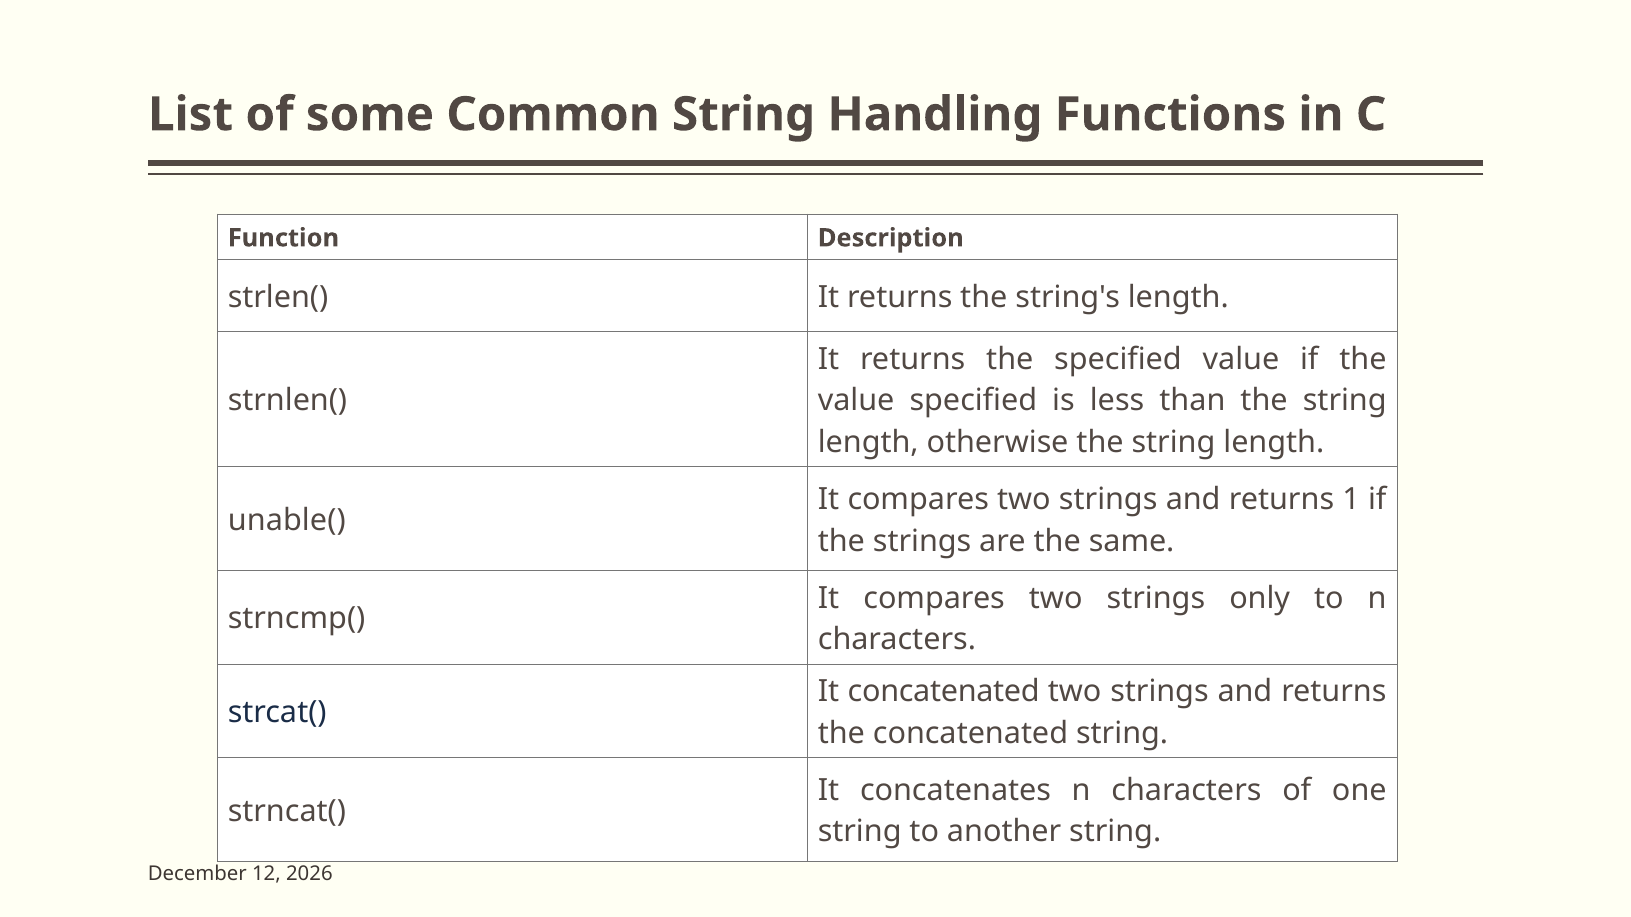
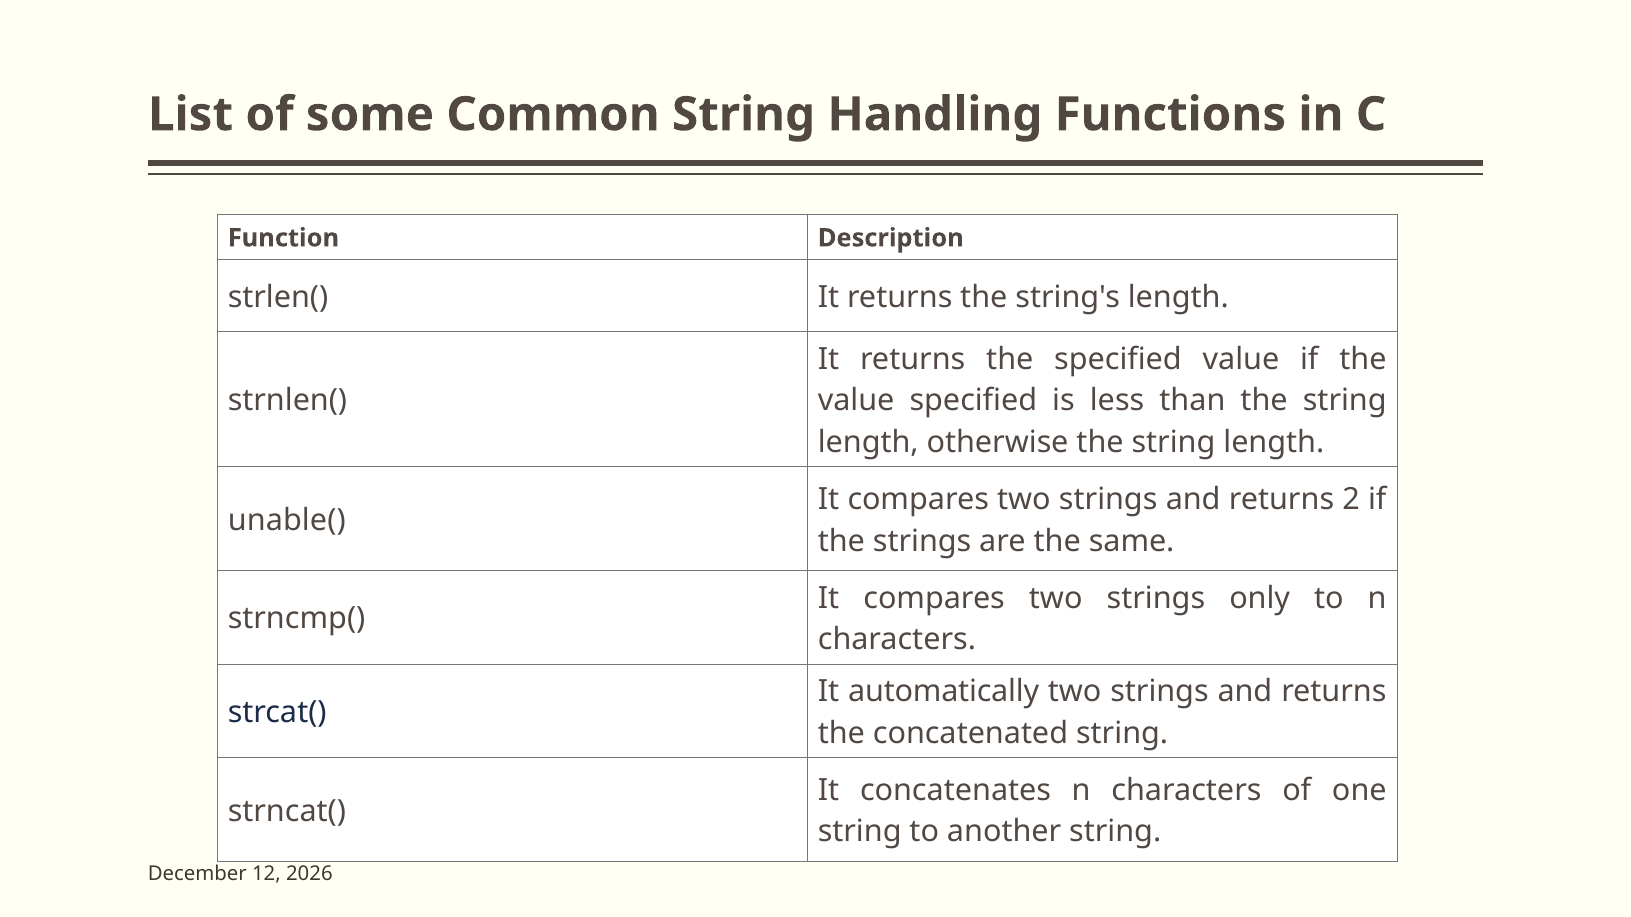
1: 1 -> 2 (1351, 500)
It concatenated: concatenated -> automatically (944, 692)
